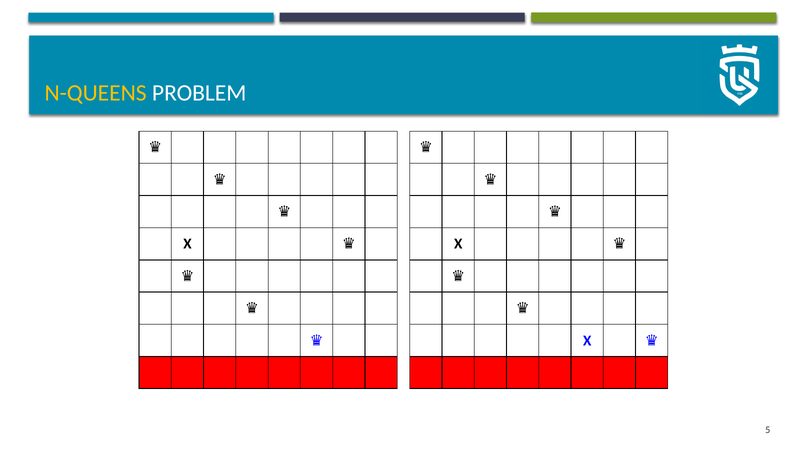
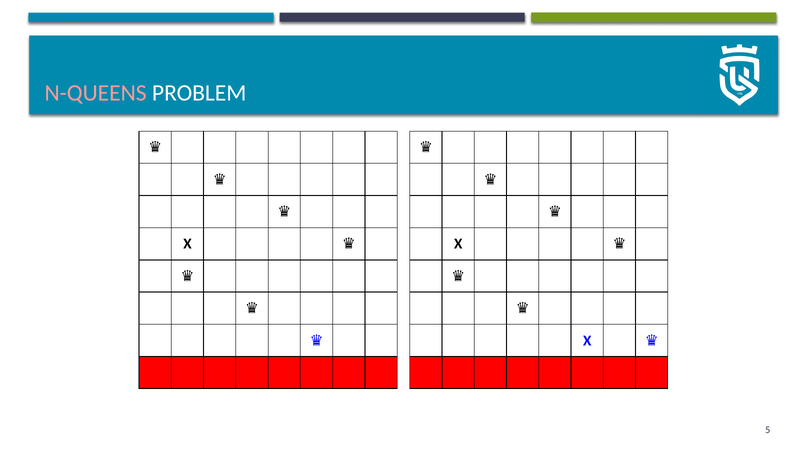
N-QUEENS colour: yellow -> pink (96, 93)
